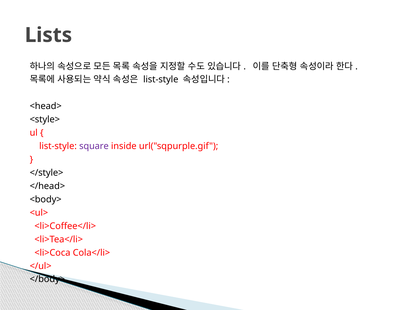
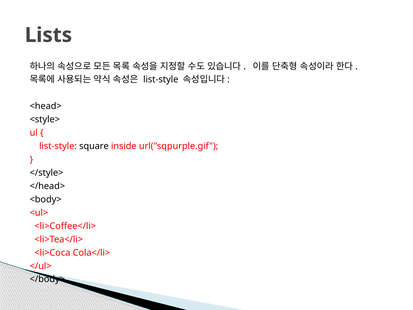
square colour: purple -> black (94, 146)
